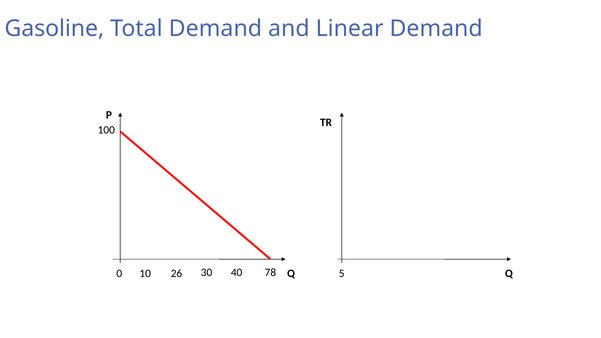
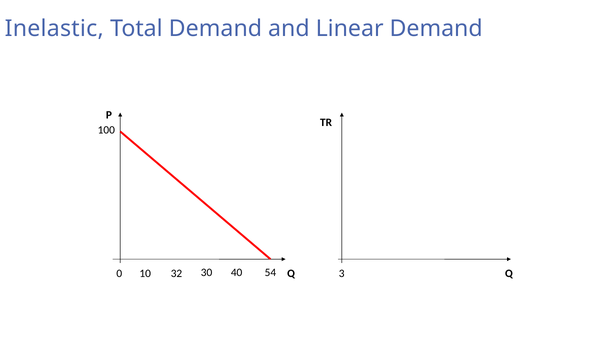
Gasoline: Gasoline -> Inelastic (54, 28)
26: 26 -> 32 (176, 273)
78: 78 -> 54 (270, 273)
5: 5 -> 3 (342, 273)
